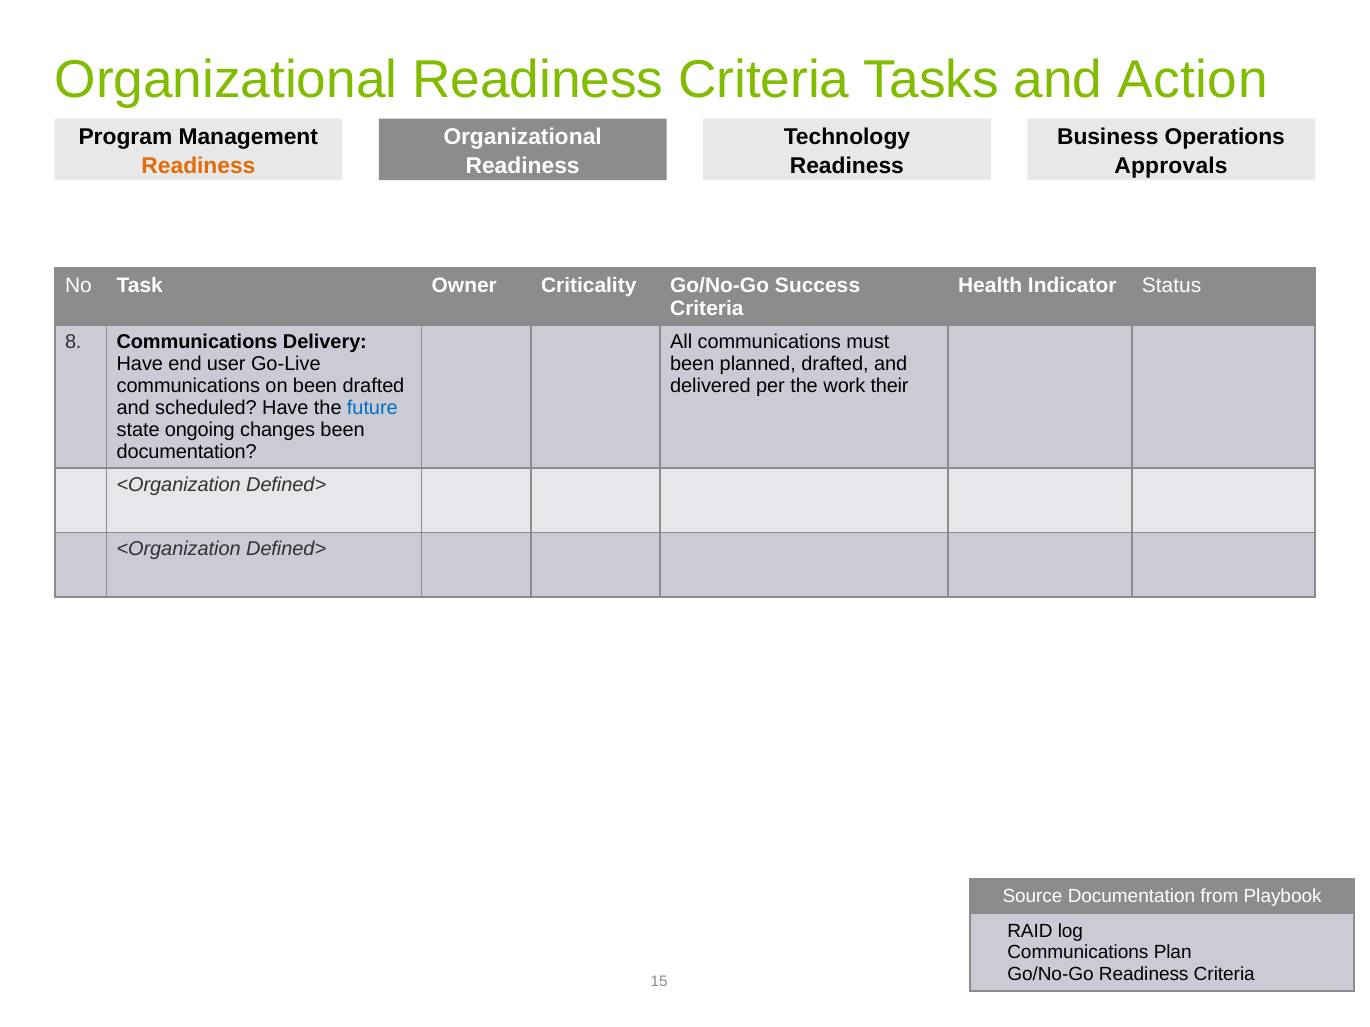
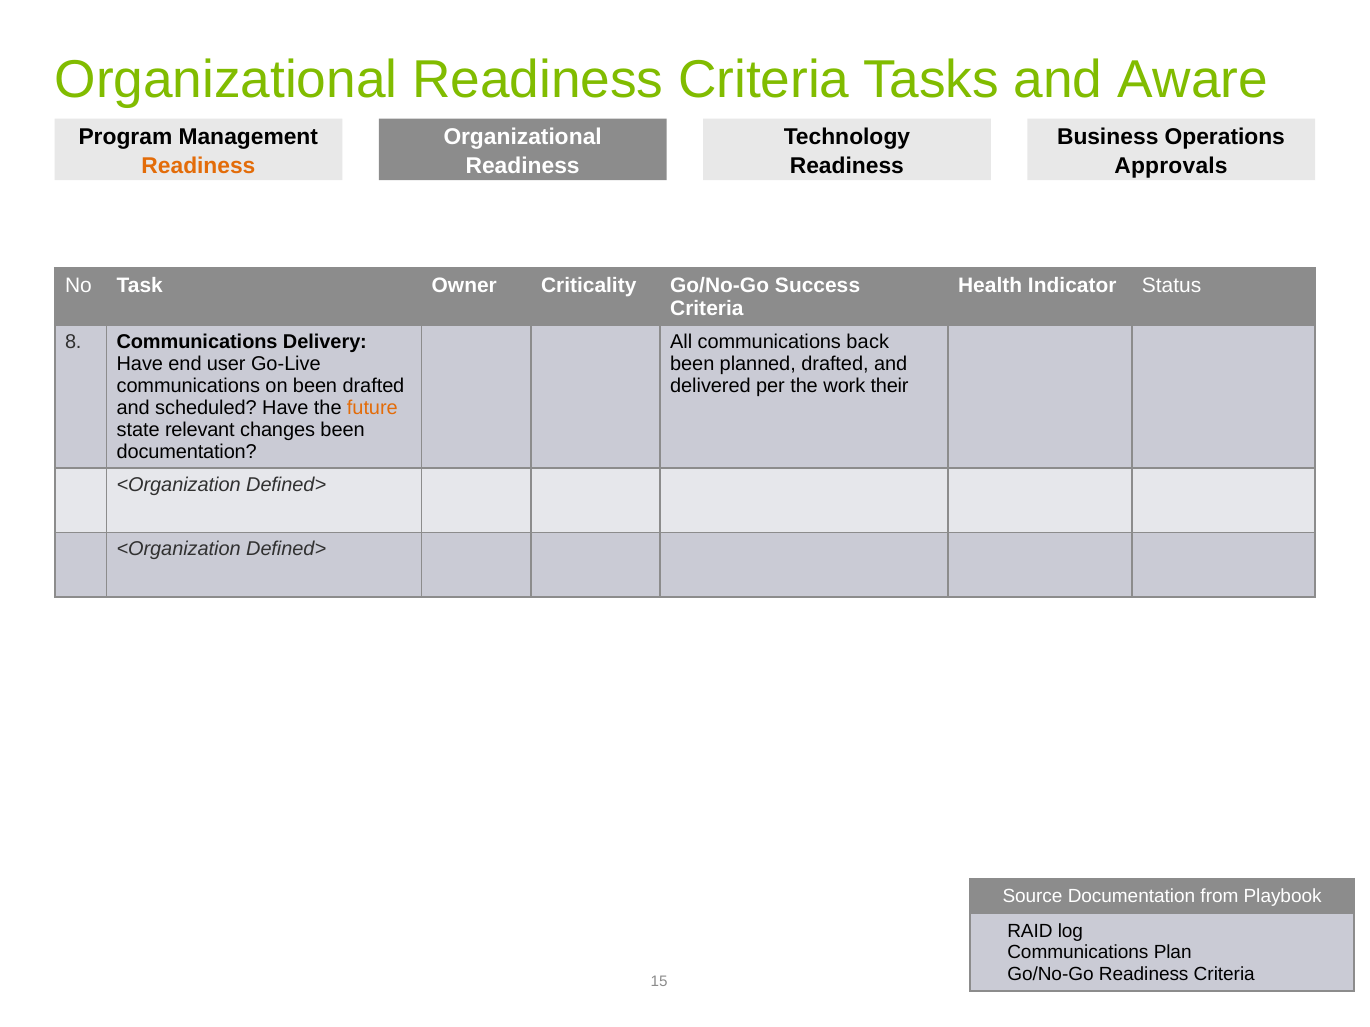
Action: Action -> Aware (1193, 80)
must: must -> back (868, 342)
future colour: blue -> orange (372, 408)
ongoing: ongoing -> relevant (200, 430)
